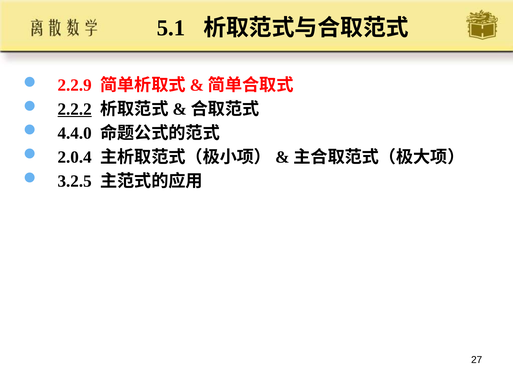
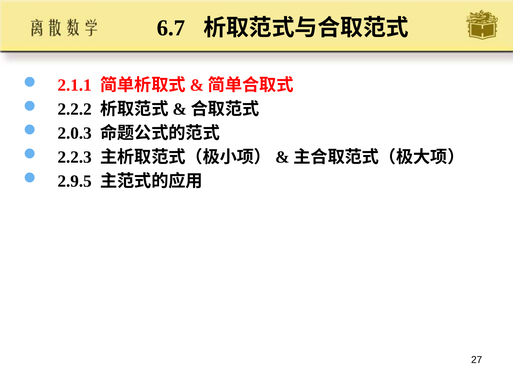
5.1: 5.1 -> 6.7 (171, 28)
2.2.9: 2.2.9 -> 2.1.1 (75, 85)
2.2.2 underline: present -> none (75, 109)
4.4.0: 4.4.0 -> 2.0.3 (75, 133)
2.0.4: 2.0.4 -> 2.2.3 (75, 157)
3.2.5: 3.2.5 -> 2.9.5 (75, 181)
